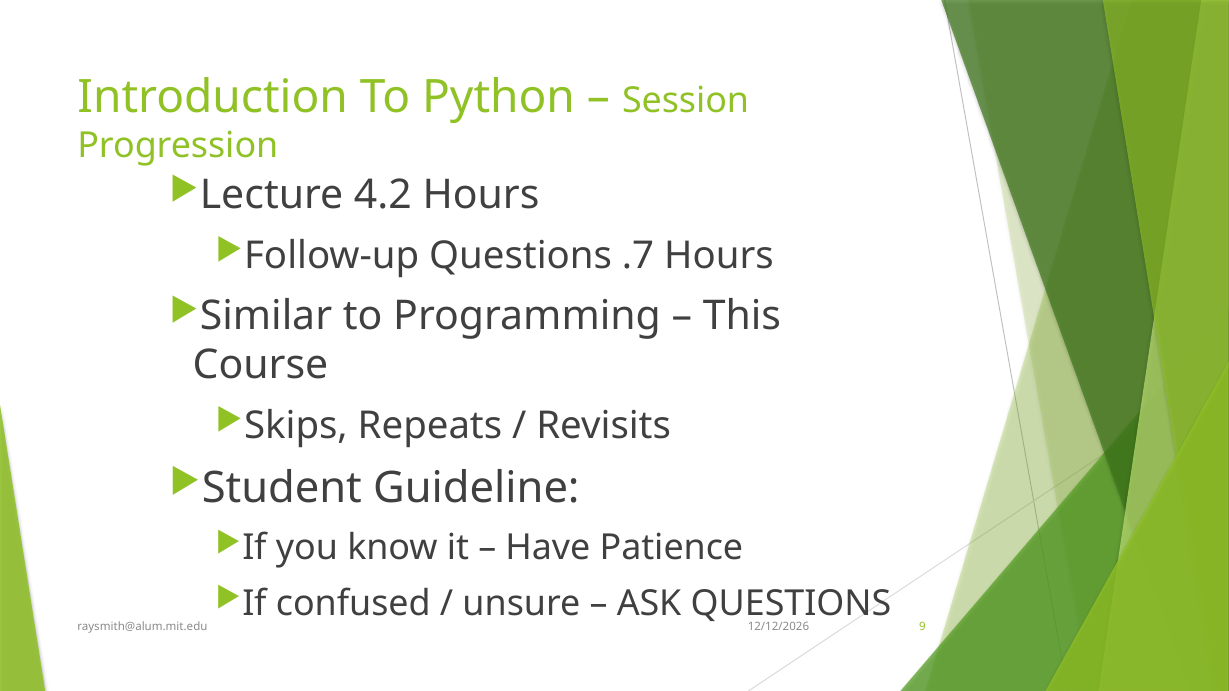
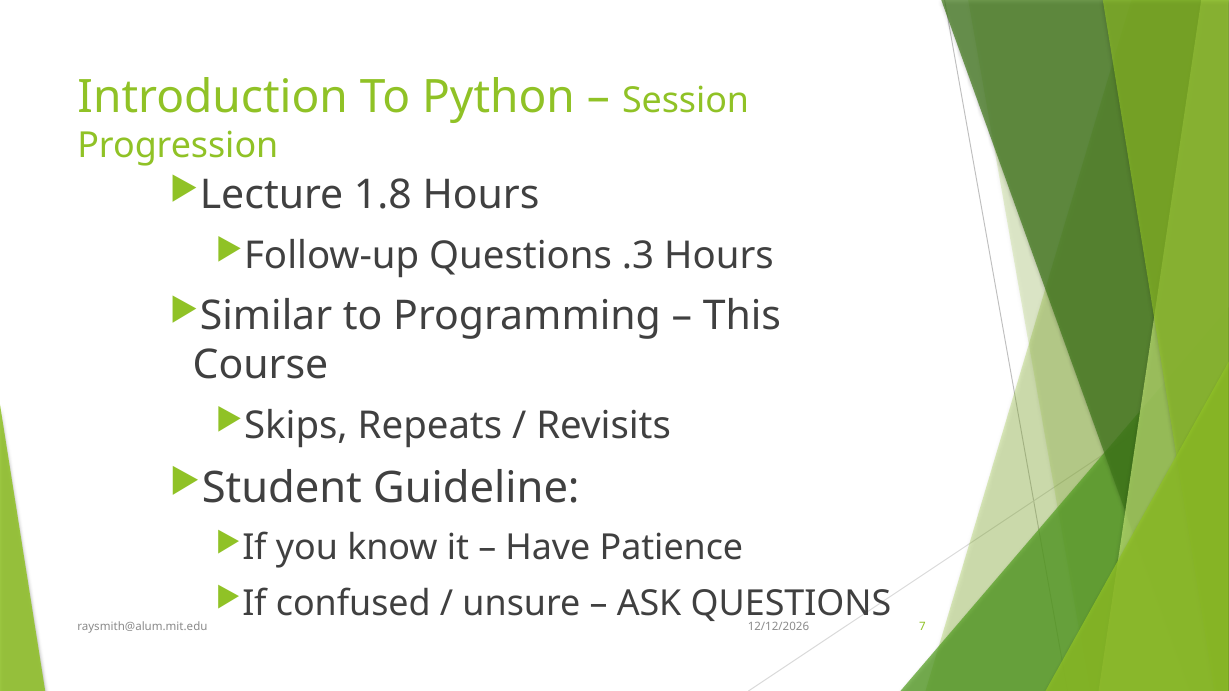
4.2: 4.2 -> 1.8 (383, 195)
.7: .7 -> .3 (638, 256)
9: 9 -> 7 (922, 627)
